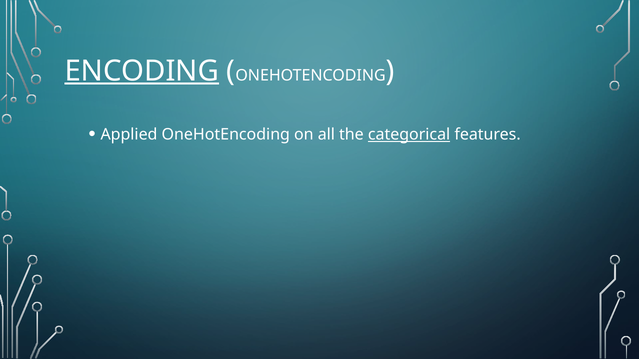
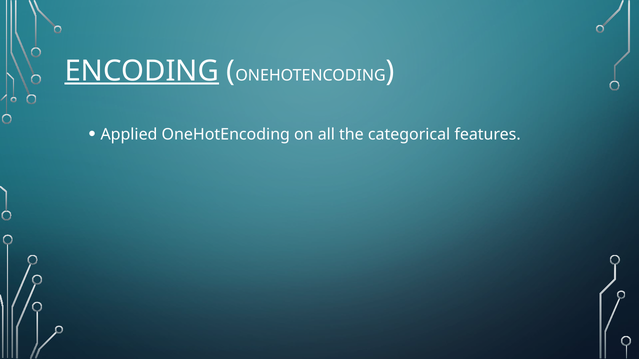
categorical underline: present -> none (409, 135)
